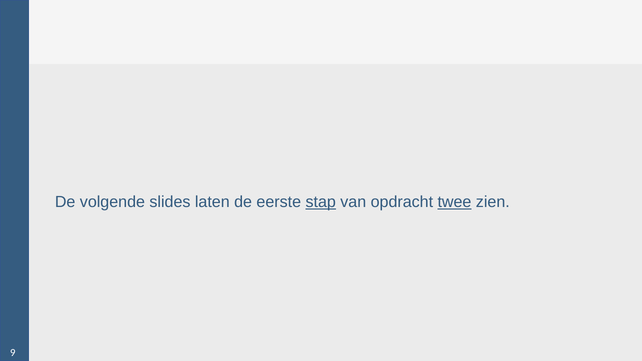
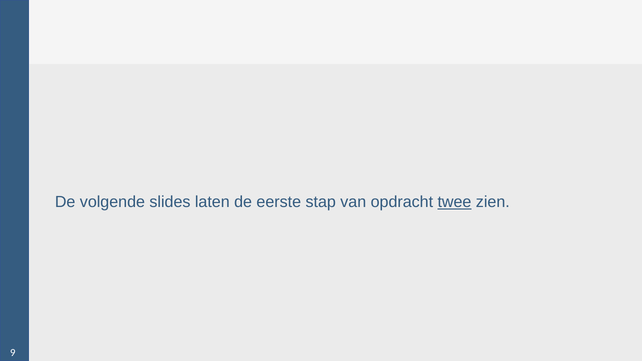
stap underline: present -> none (321, 202)
